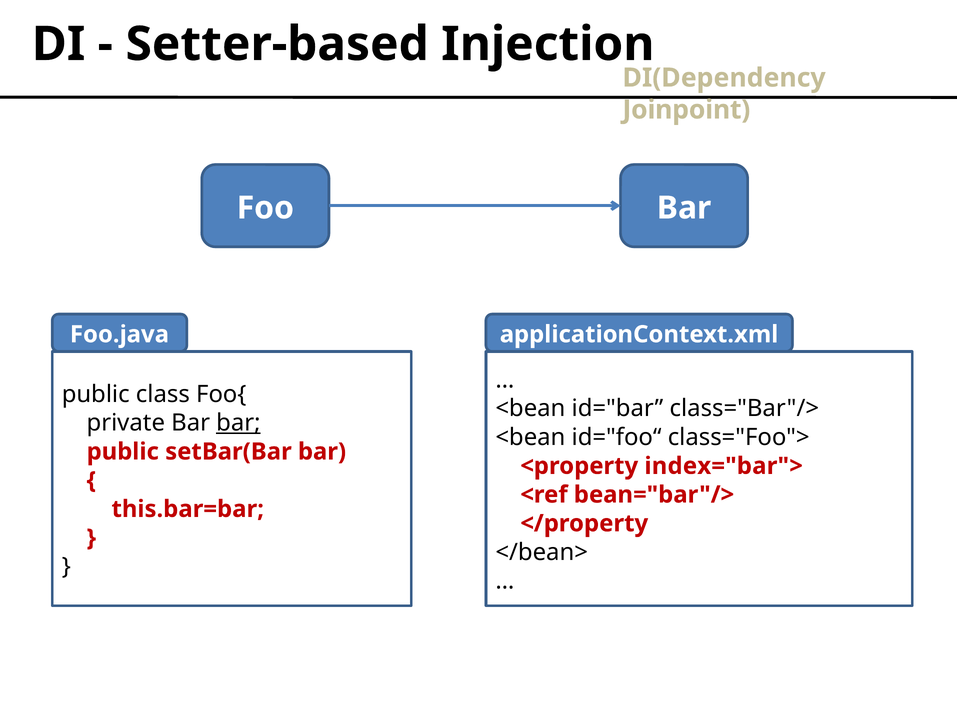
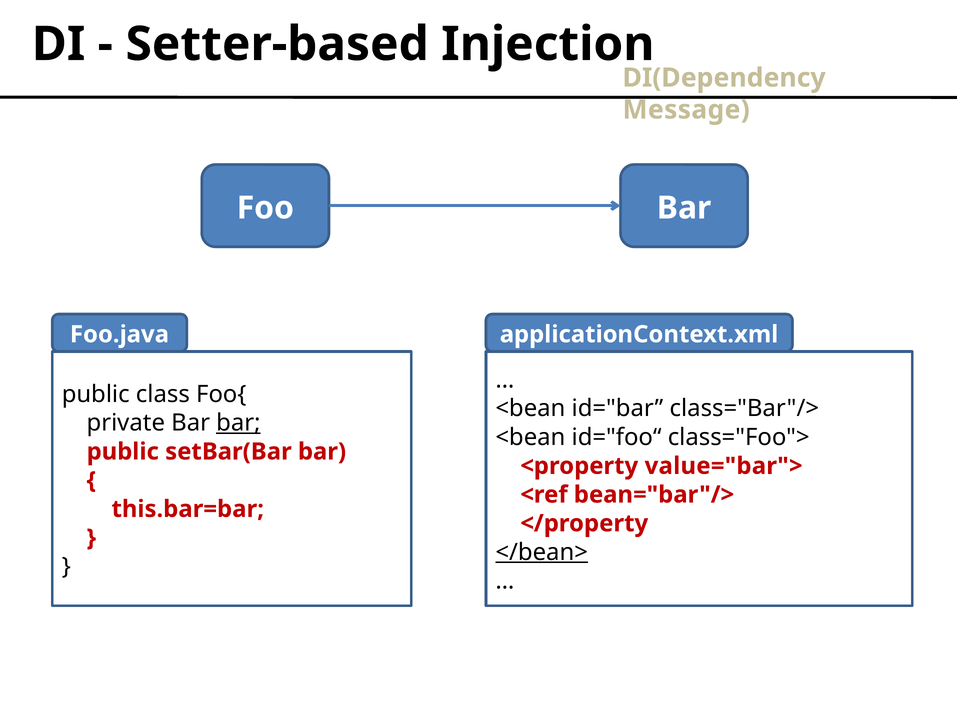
Joinpoint: Joinpoint -> Message (686, 110)
index="bar">: index="bar"> -> value="bar"> (724, 466)
</bean> underline: none -> present (542, 552)
